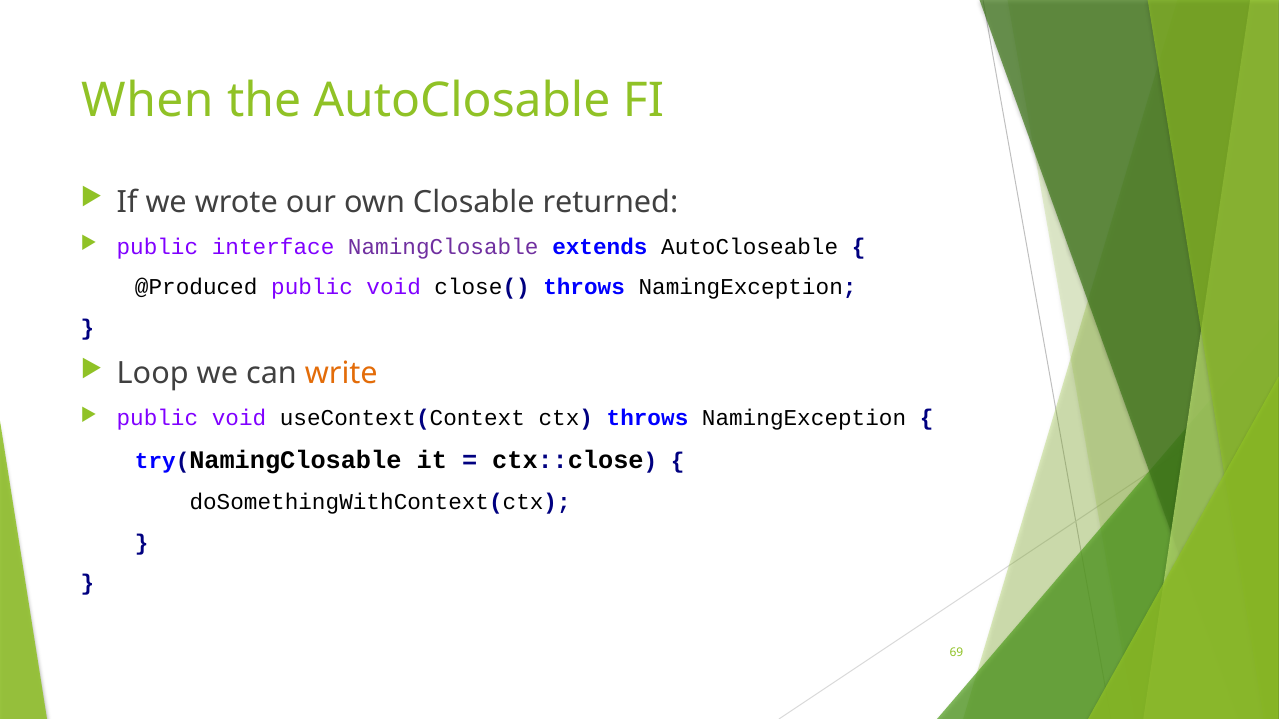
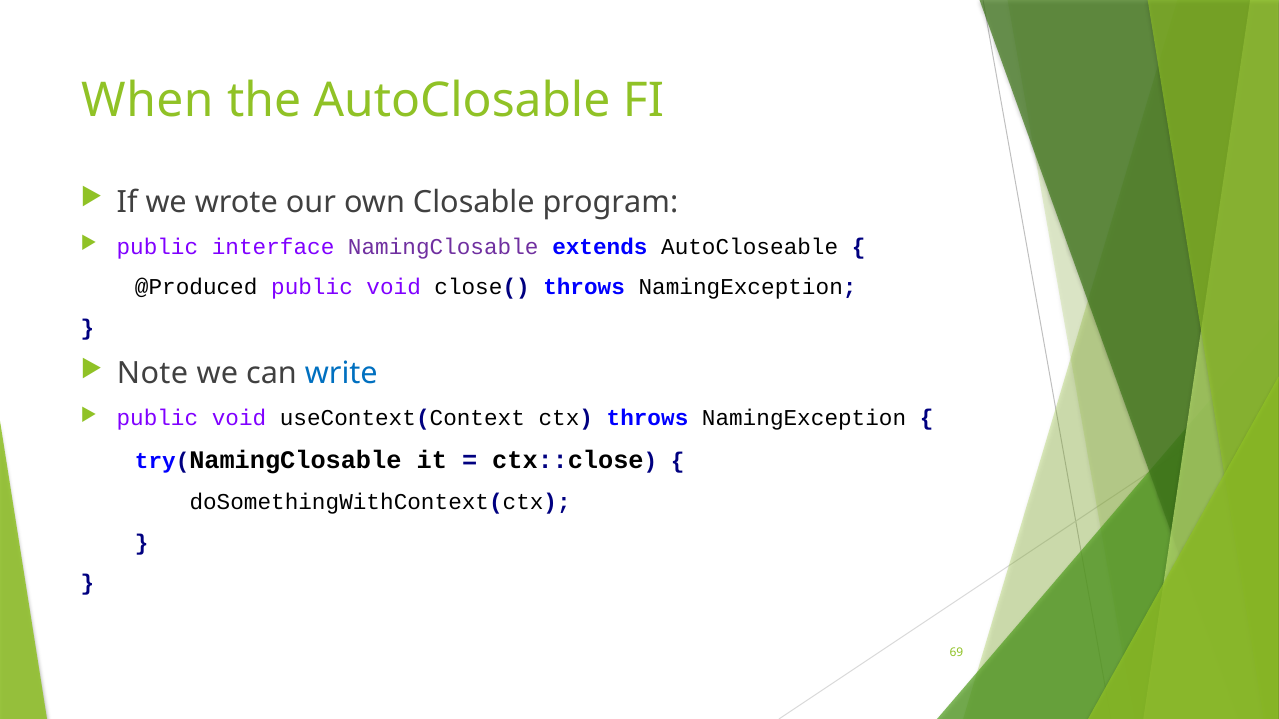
returned: returned -> program (610, 202)
Loop: Loop -> Note (153, 374)
write colour: orange -> blue (341, 374)
